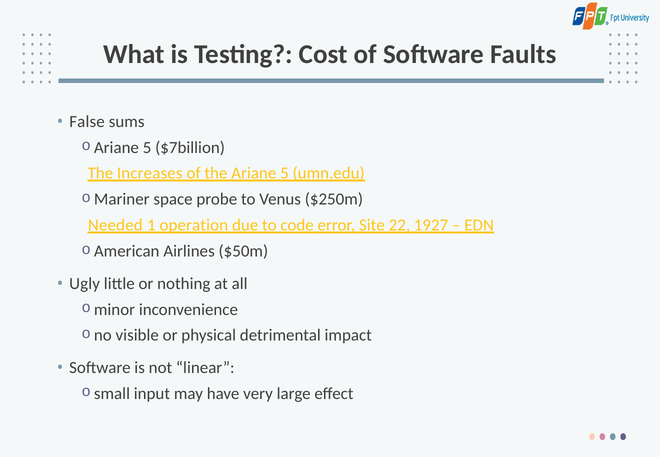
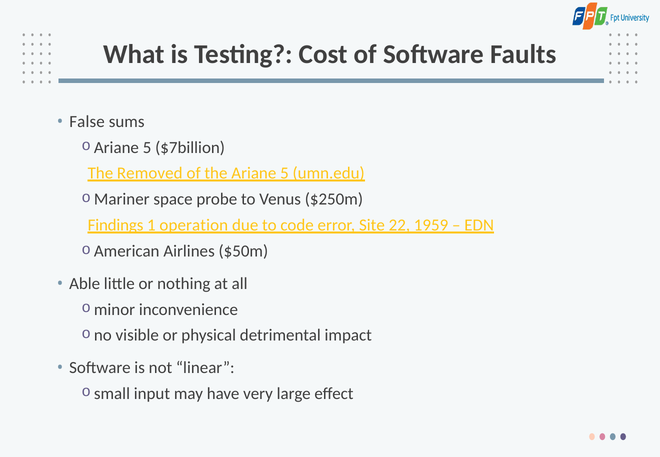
Increases: Increases -> Removed (150, 173)
Needed: Needed -> Findings (116, 225)
1927: 1927 -> 1959 (431, 225)
Ugly: Ugly -> Able (85, 284)
